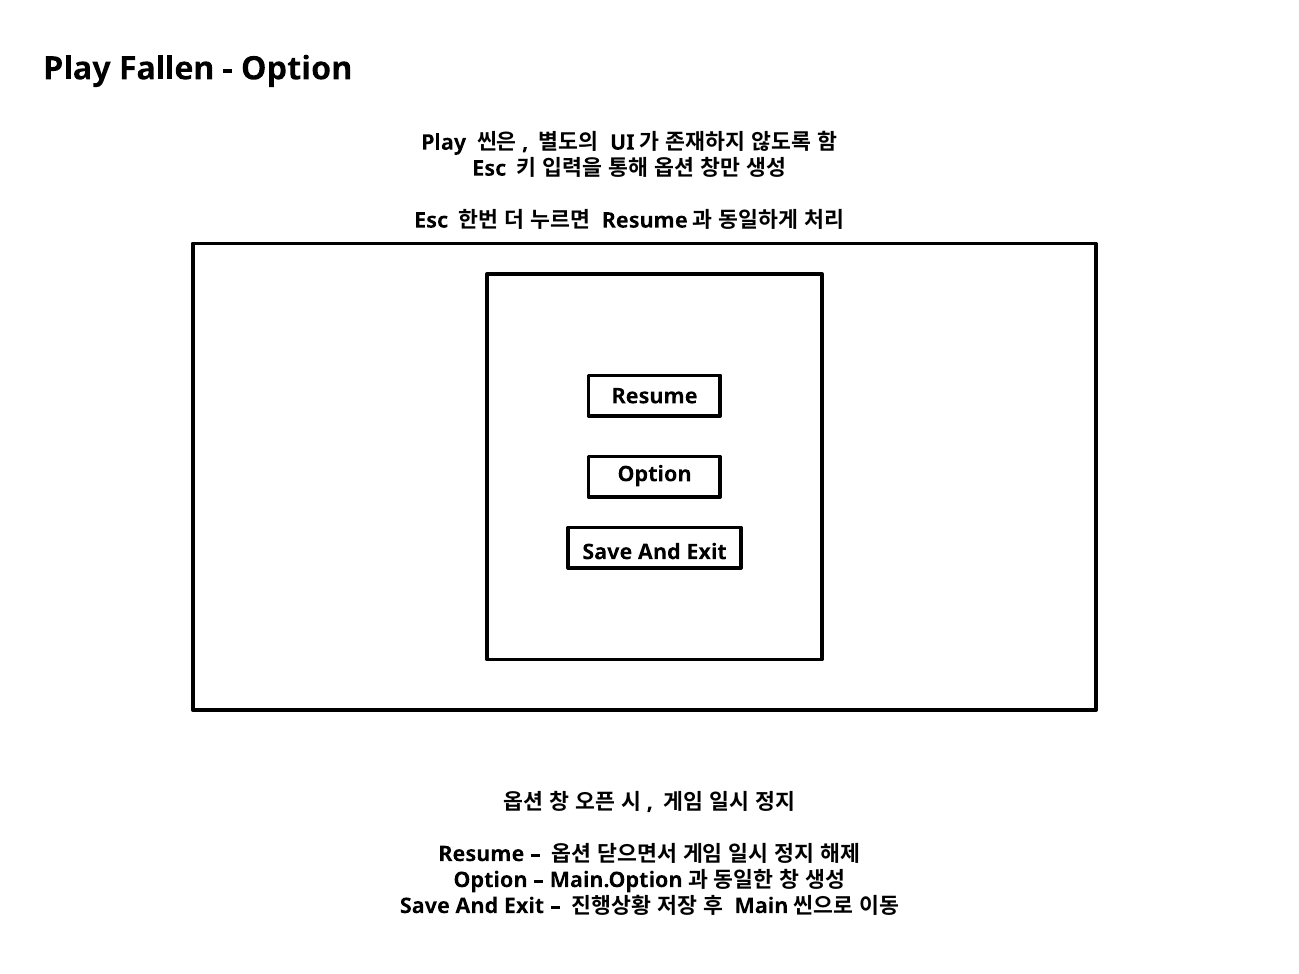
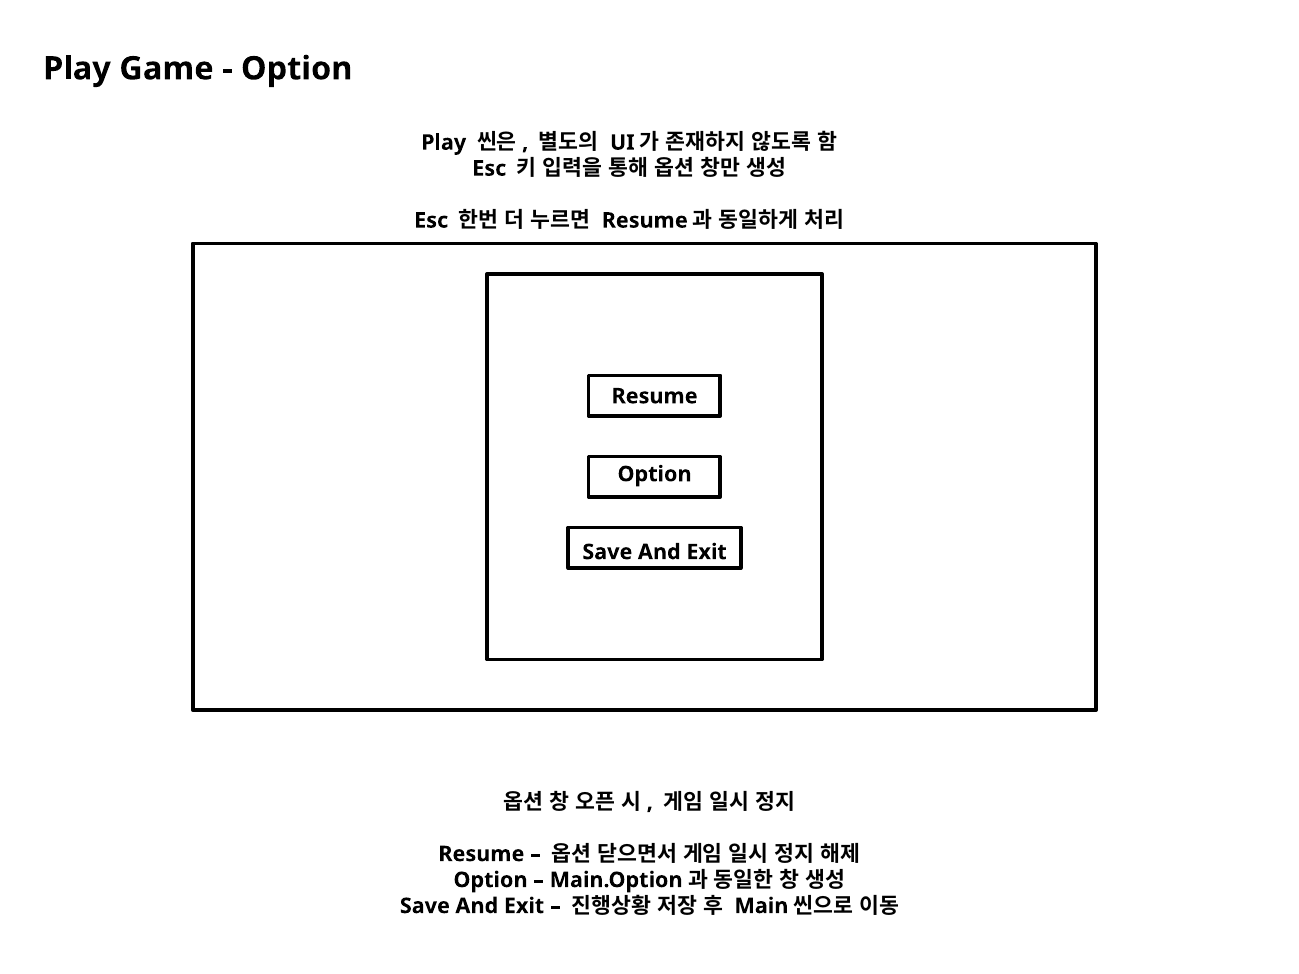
Fallen: Fallen -> Game (166, 69)
